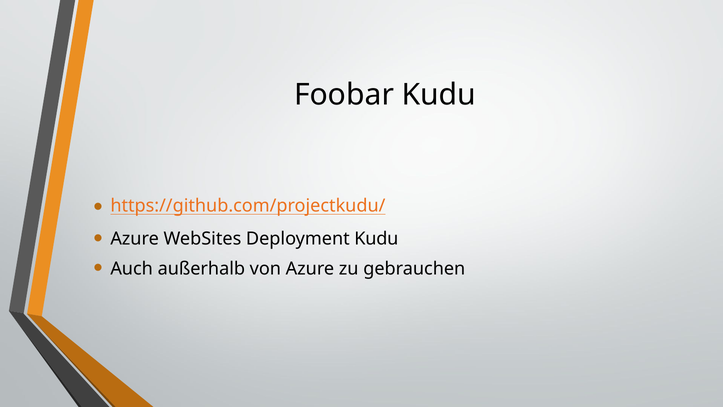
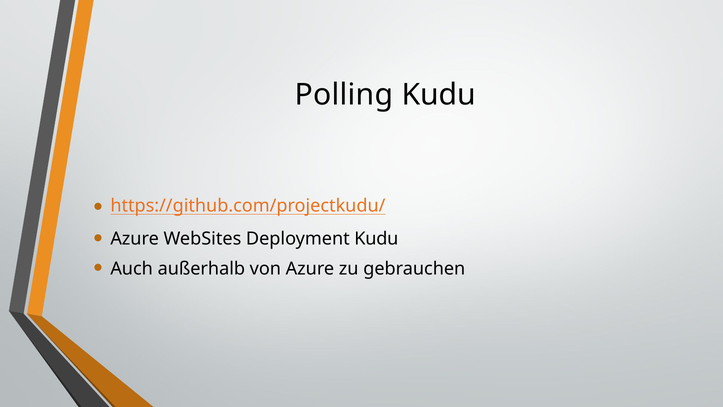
Foobar: Foobar -> Polling (344, 95)
